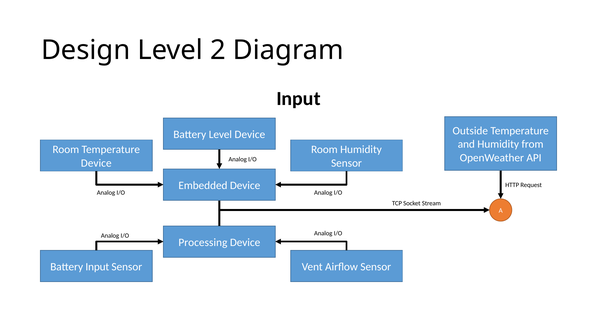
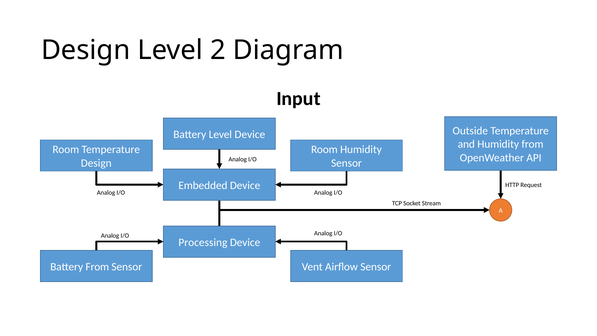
Device: Device -> Design (96, 163)
Battery Input: Input -> From (97, 267)
